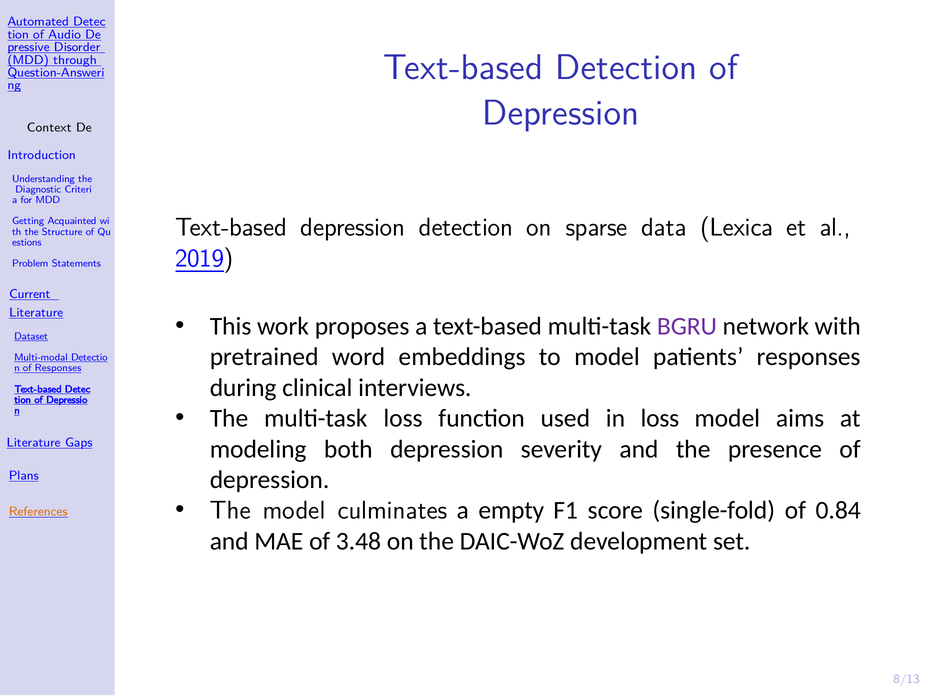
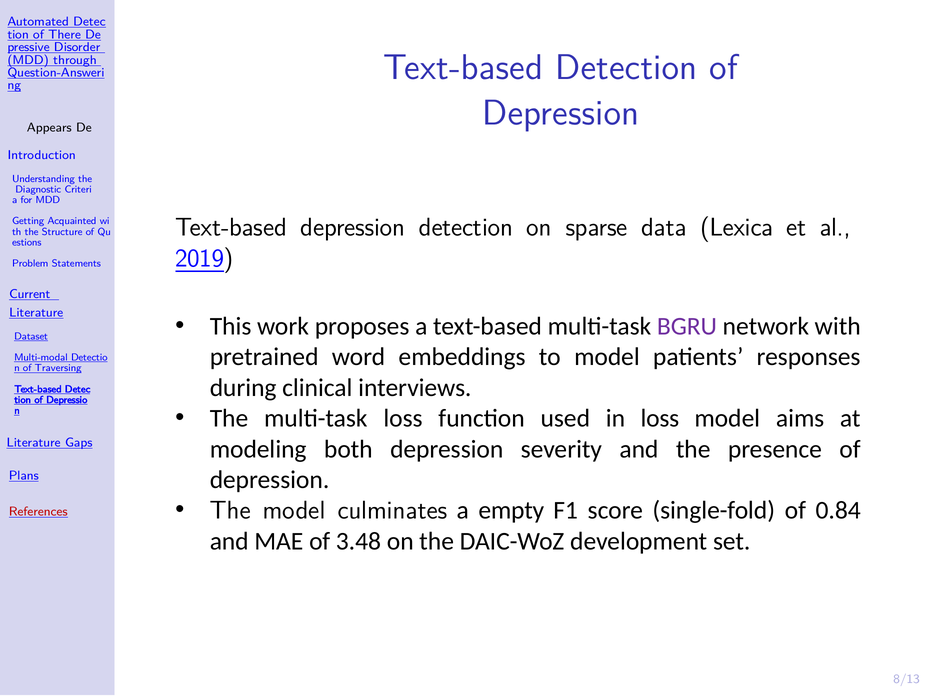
Audio: Audio -> There (65, 34)
Context: Context -> Appears (49, 128)
of Responses: Responses -> Traversing (58, 368)
References colour: orange -> red (38, 512)
